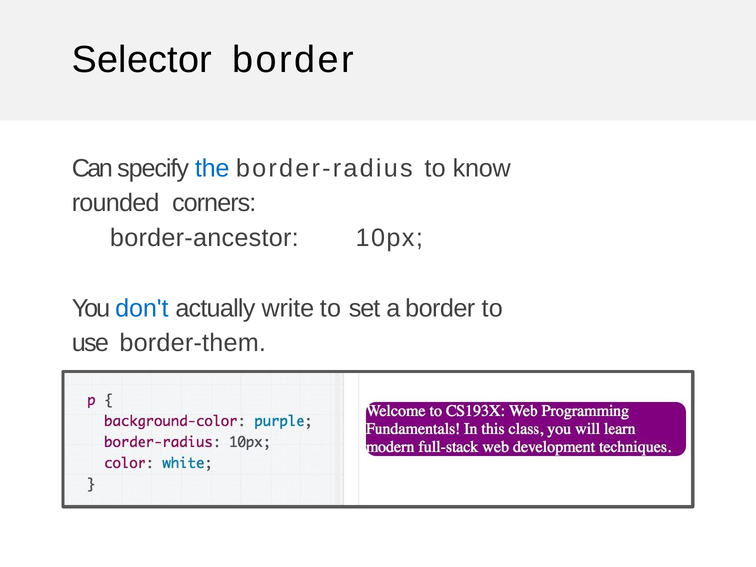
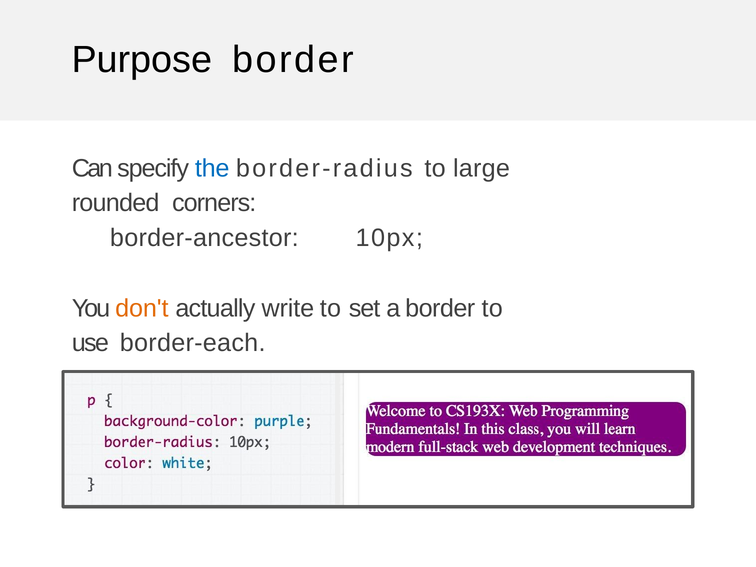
Selector: Selector -> Purpose (142, 60)
know: know -> large (482, 169)
don't colour: blue -> orange (142, 308)
border-them: border-them -> border-each (193, 343)
